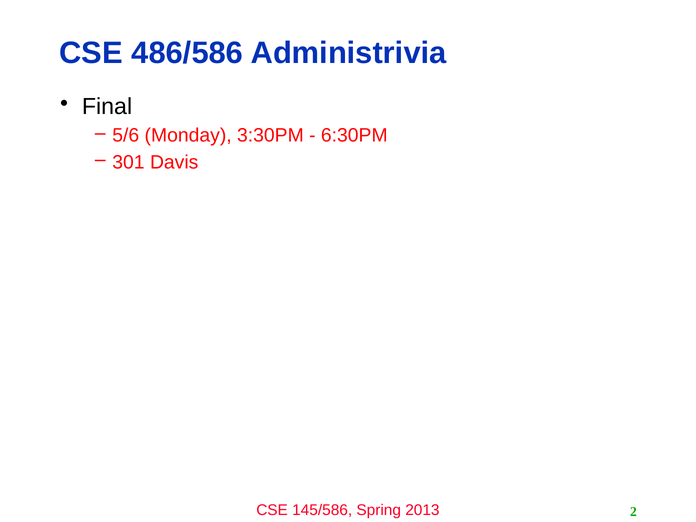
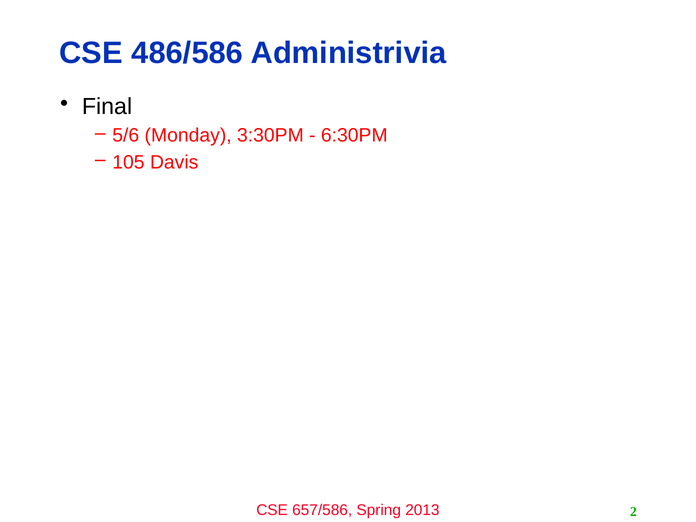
301: 301 -> 105 (128, 162)
145/586: 145/586 -> 657/586 (322, 510)
